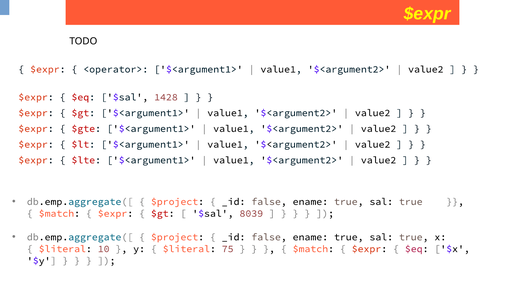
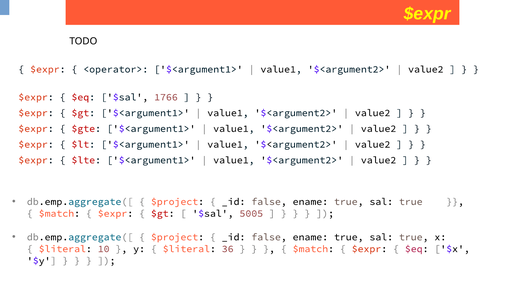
1428: 1428 -> 1766 (166, 97)
8039: 8039 -> 5005 (251, 214)
75: 75 -> 36 (228, 249)
